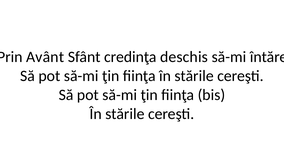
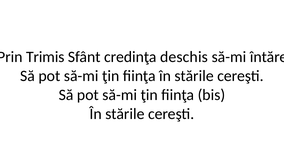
Avânt: Avânt -> Trimis (45, 57)
